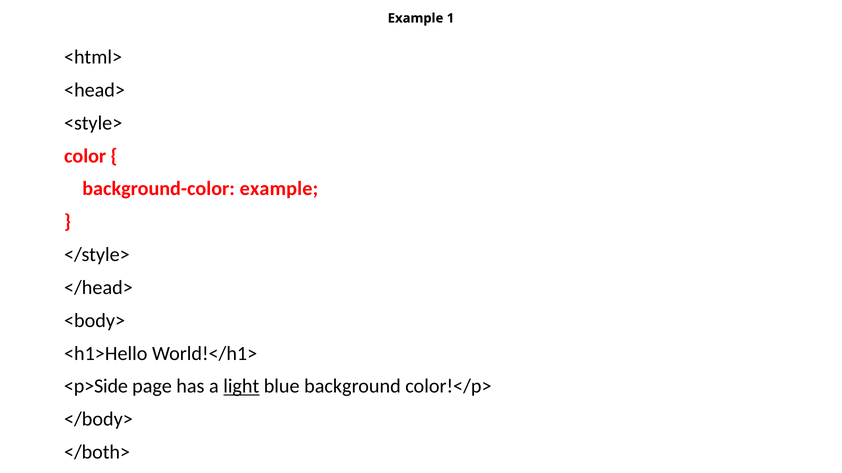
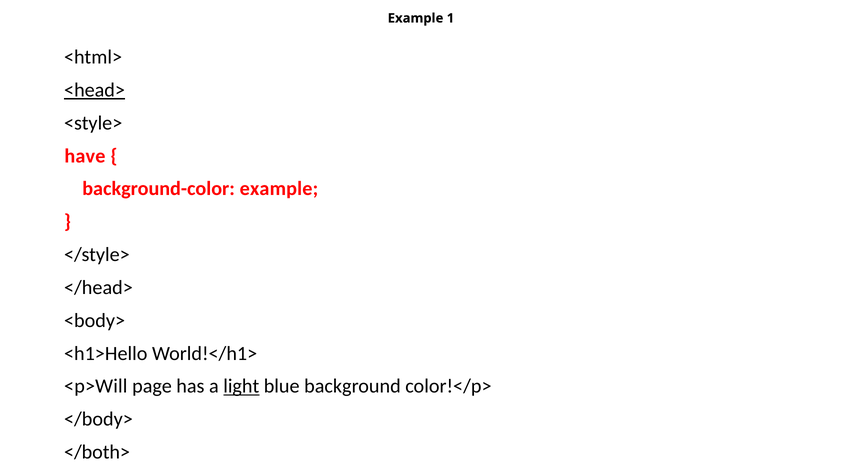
<head> underline: none -> present (95, 90)
color: color -> have (85, 156)
<p>Side: <p>Side -> <p>Will (96, 387)
